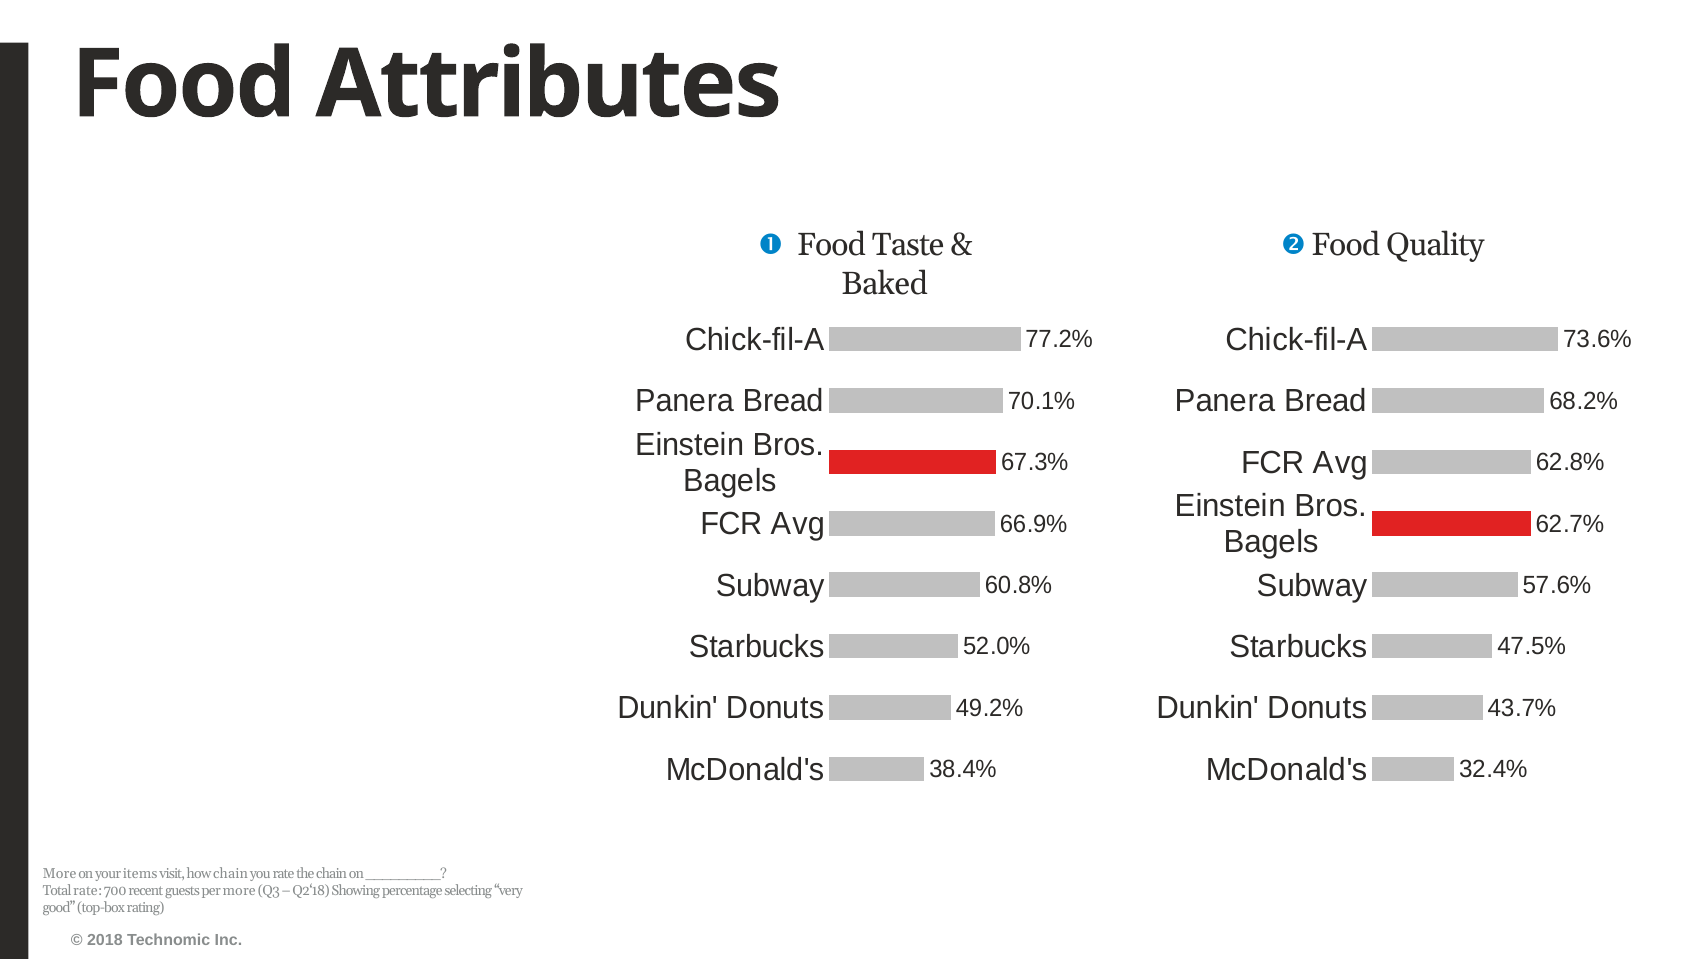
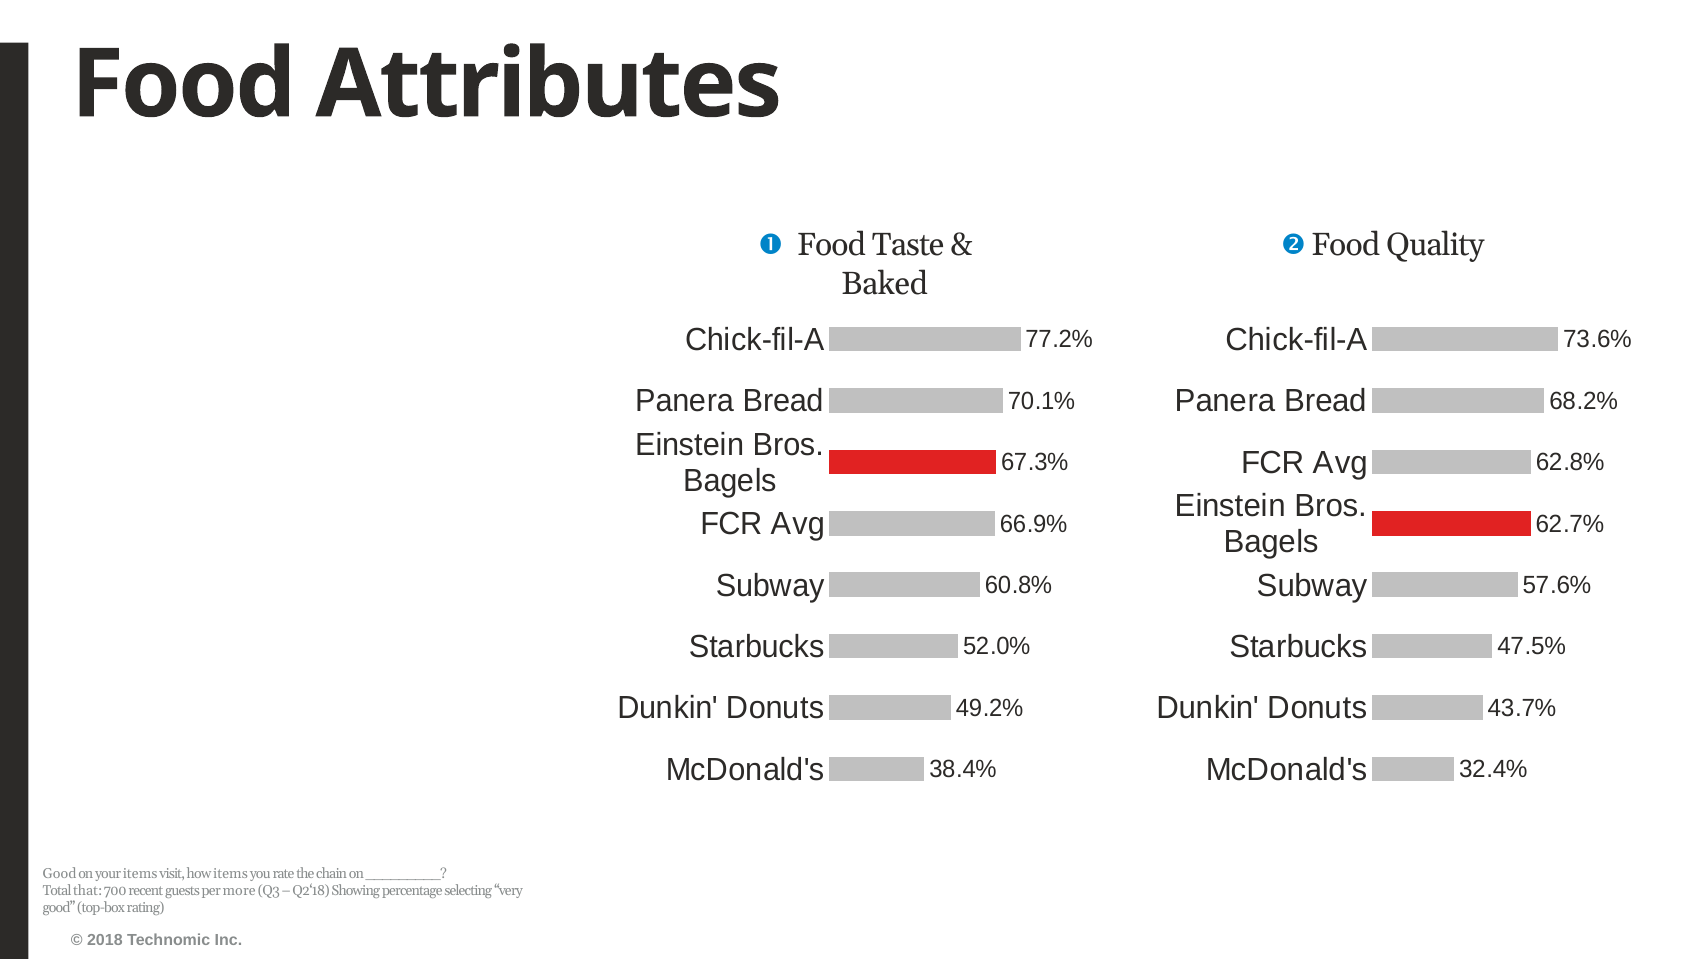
More: More -> Good (60, 873)
how chain: chain -> items (231, 873)
Total rate: rate -> that (88, 890)
